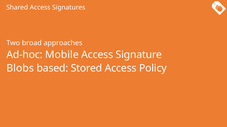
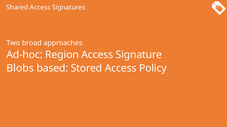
Mobile: Mobile -> Region (62, 55)
